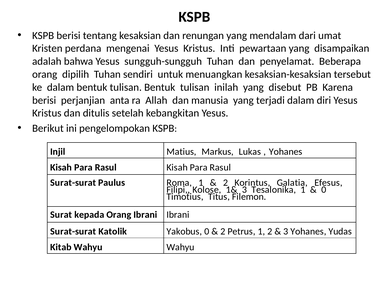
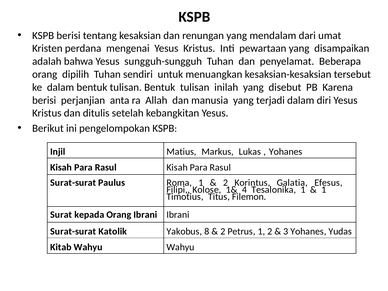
1& 3: 3 -> 4 (244, 190)
0: 0 -> 1 (324, 190)
Yakobus 0: 0 -> 8 (207, 231)
